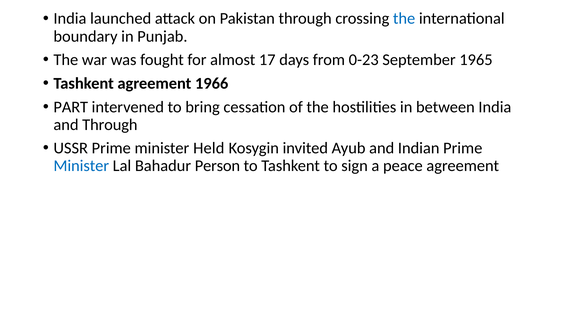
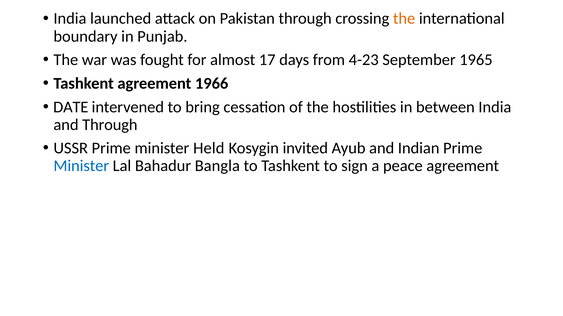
the colour: blue -> orange (404, 19)
0-23: 0-23 -> 4-23 (364, 60)
PART: PART -> DATE (71, 107)
Person: Person -> Bangla (217, 166)
